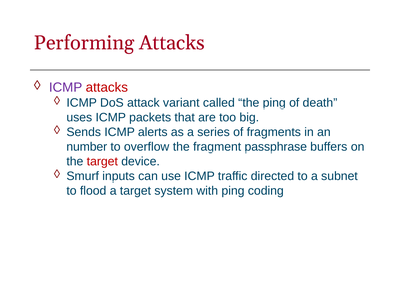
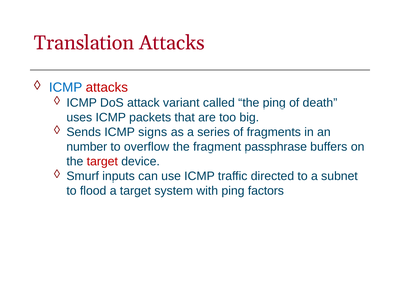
Performing: Performing -> Translation (84, 43)
ICMP colour: purple -> blue (66, 88)
alerts: alerts -> signs (153, 132)
coding: coding -> factors (266, 191)
